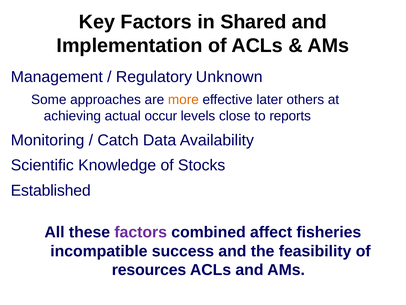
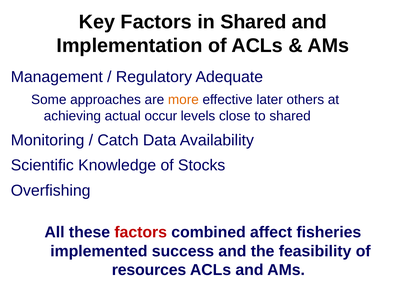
Unknown: Unknown -> Adequate (229, 77)
to reports: reports -> shared (290, 116)
Established: Established -> Overfishing (51, 190)
factors colour: purple -> red (141, 232)
incompatible: incompatible -> implemented (99, 251)
